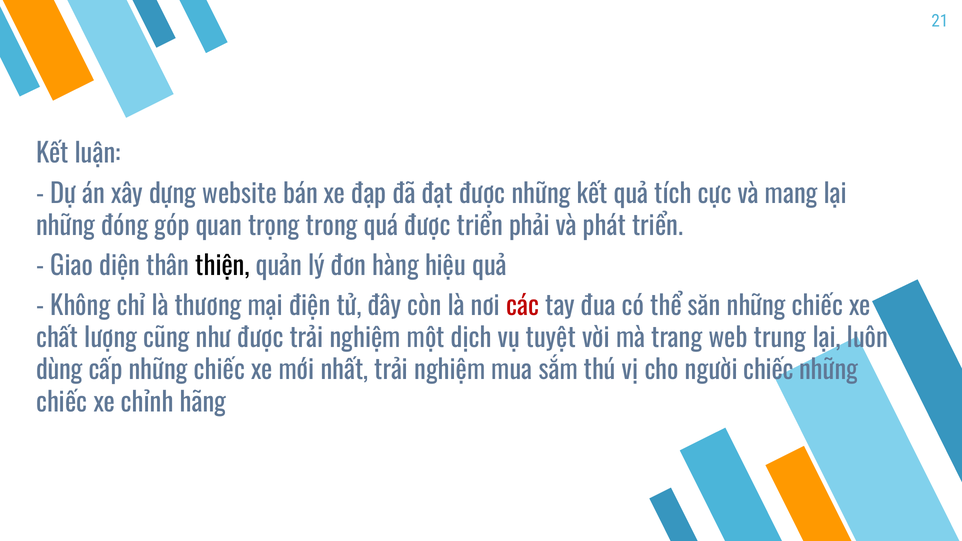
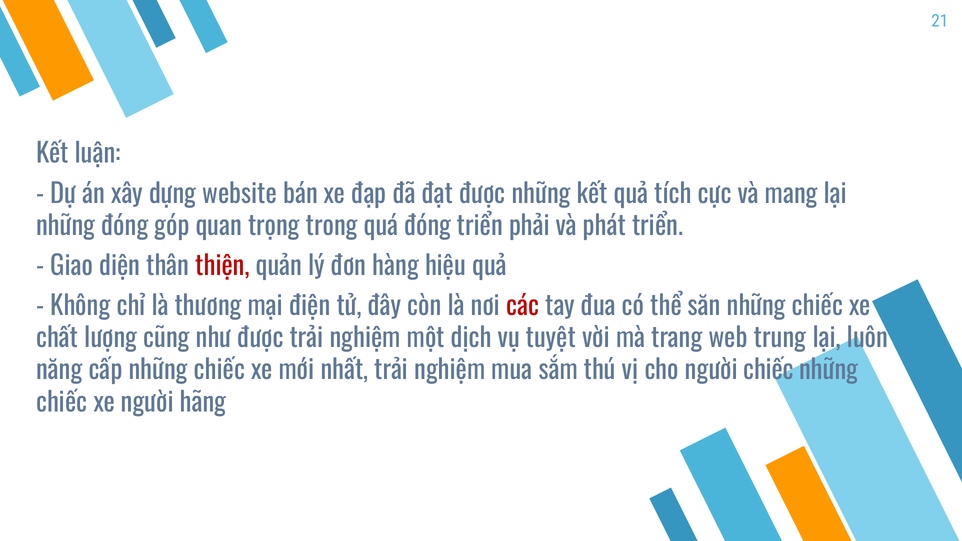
quá được: được -> đóng (428, 226)
thiện colour: black -> red (223, 266)
dùng: dùng -> năng (59, 371)
xe chỉnh: chỉnh -> người (147, 403)
